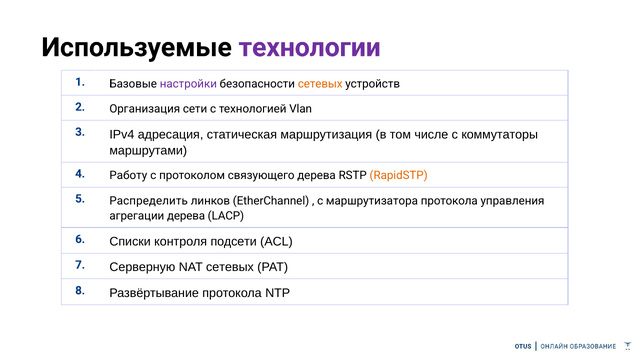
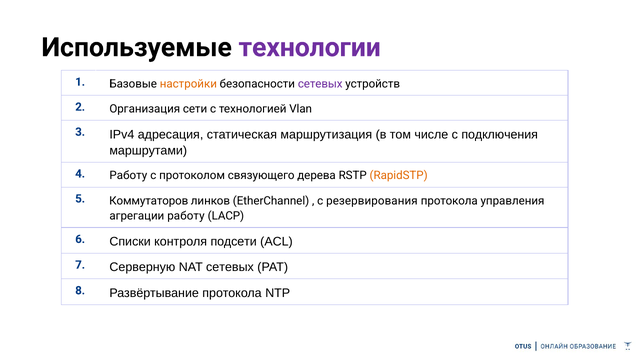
настройки colour: purple -> orange (188, 84)
сетевых colour: orange -> purple (320, 84)
коммутаторы: коммутаторы -> подключения (500, 134)
Распределить: Распределить -> Коммутаторов (149, 201)
маршрутизатора: маршрутизатора -> резервирования (372, 201)
агрегации дерева: дерева -> работу (186, 216)
